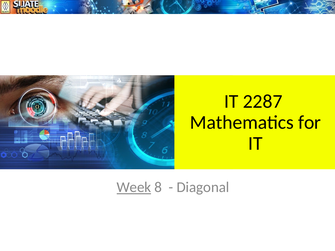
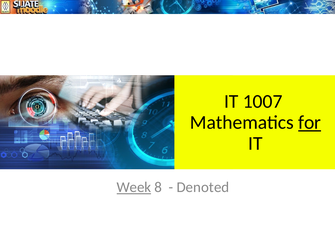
2287: 2287 -> 1007 (263, 101)
for underline: none -> present (310, 123)
Diagonal: Diagonal -> Denoted (203, 188)
